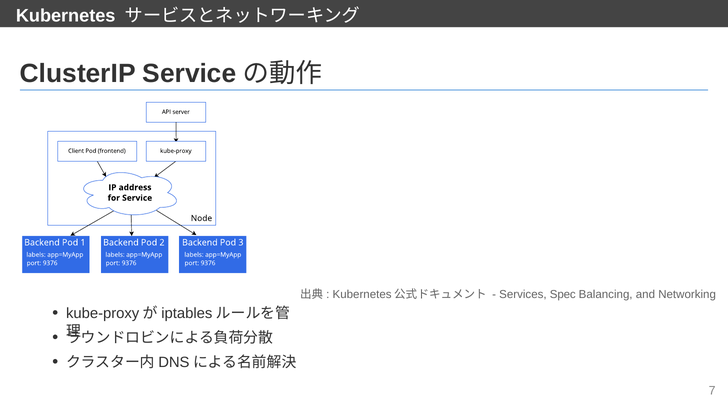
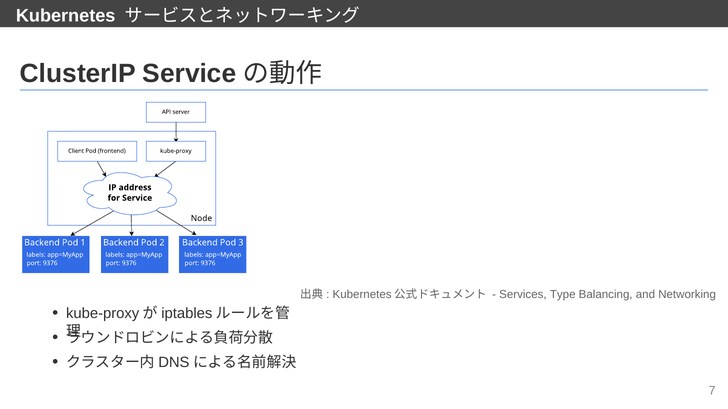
Spec: Spec -> Type (563, 295)
